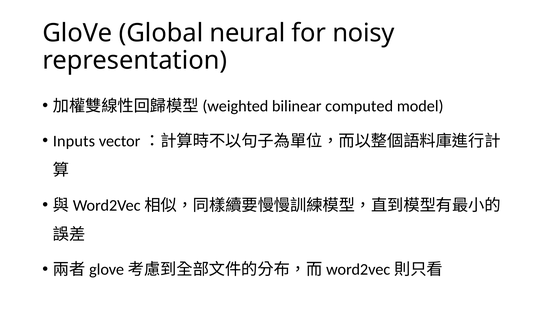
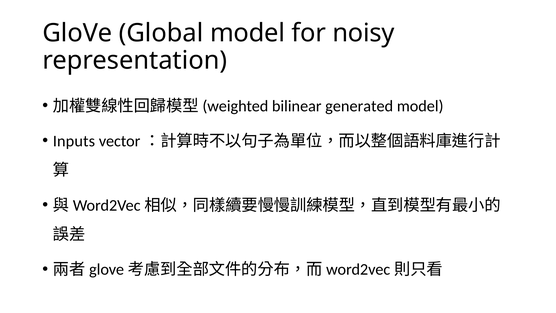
Global neural: neural -> model (248, 33)
computed: computed -> generated (359, 106)
